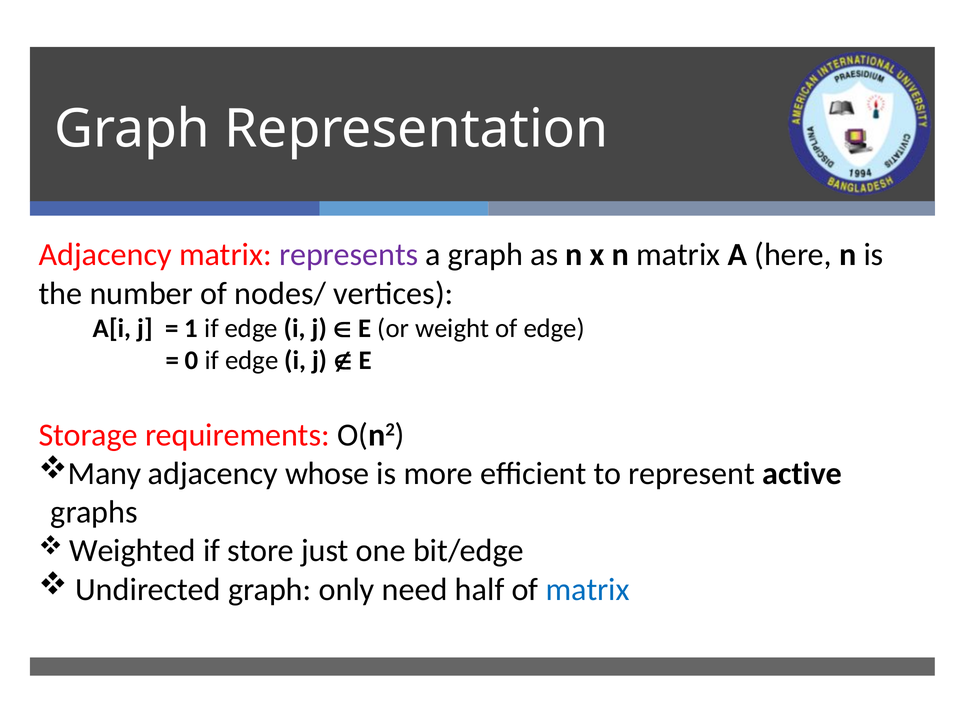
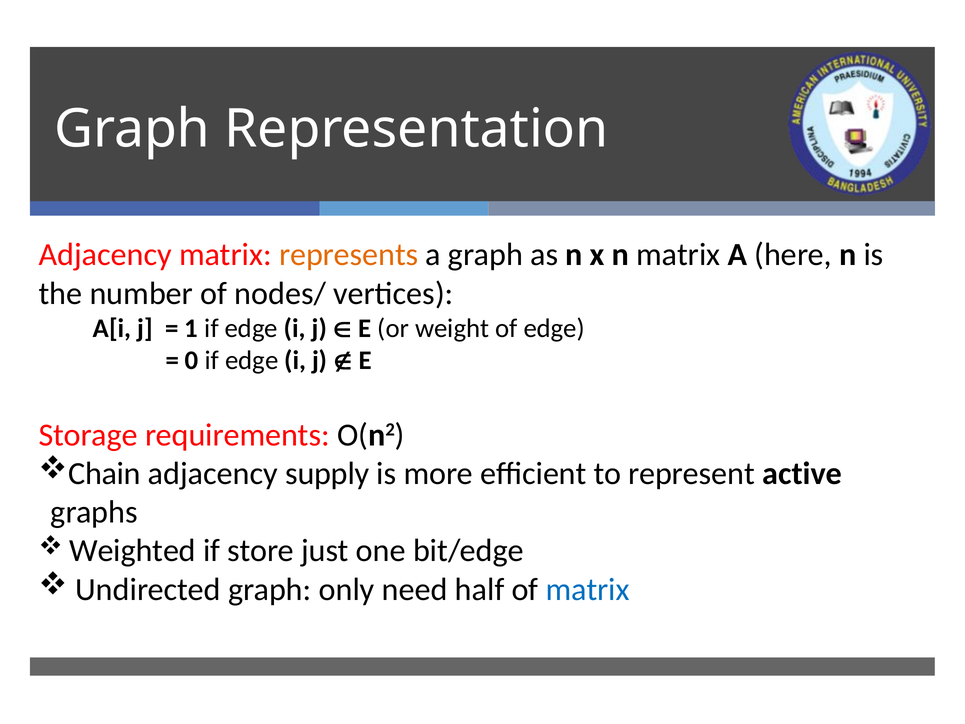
represents colour: purple -> orange (349, 255)
Many: Many -> Chain (104, 473)
whose: whose -> supply (327, 473)
